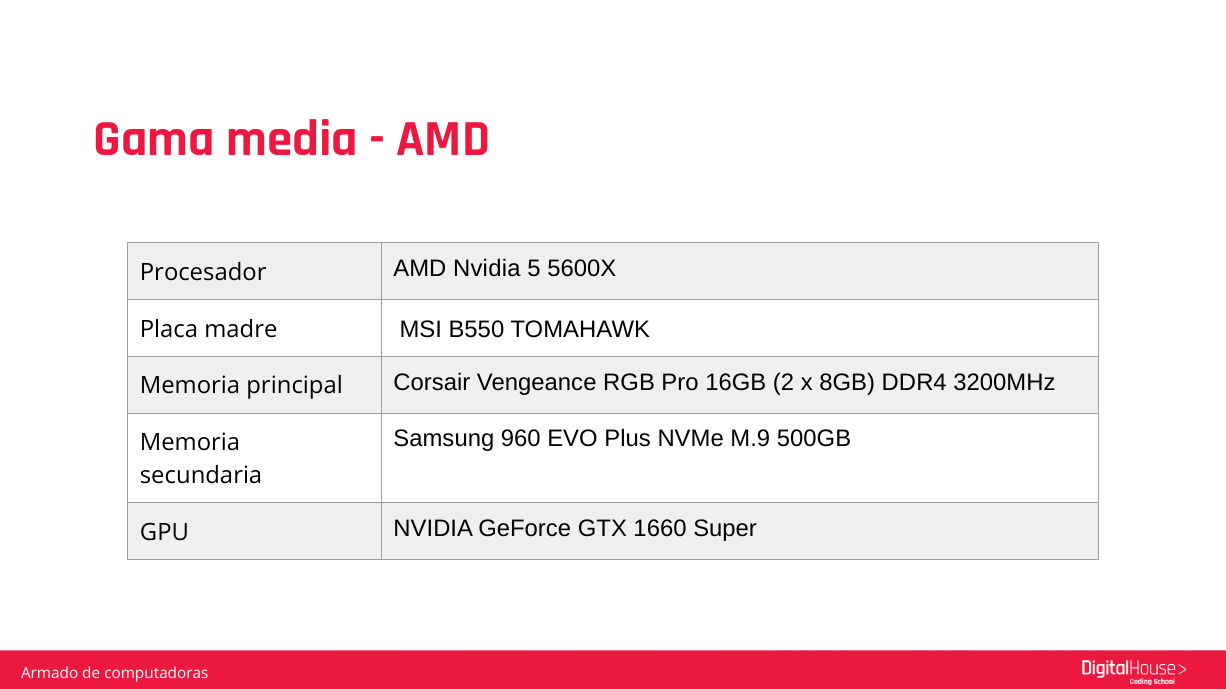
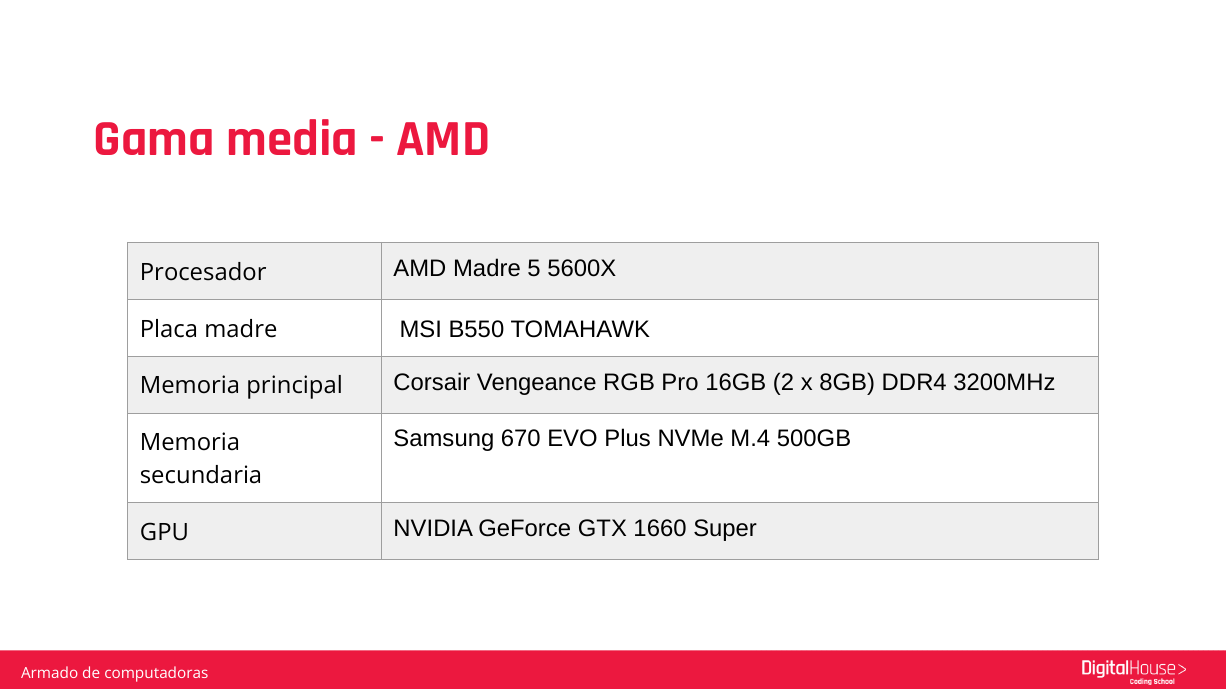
AMD Nvidia: Nvidia -> Madre (487, 269)
960: 960 -> 670 (521, 440)
M.9: M.9 -> M.4 (750, 440)
